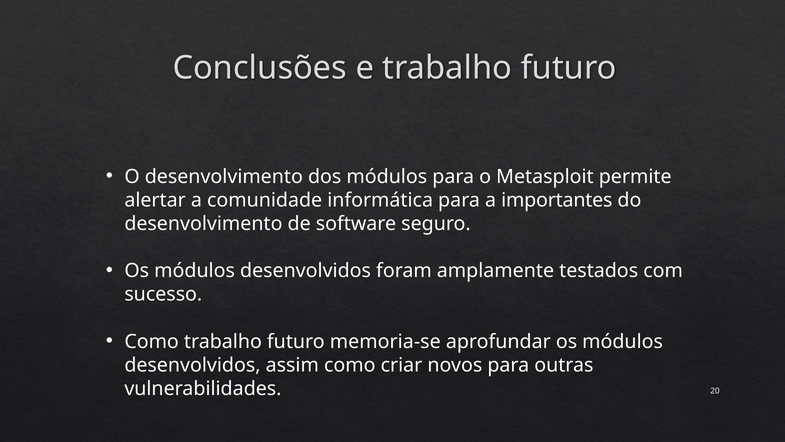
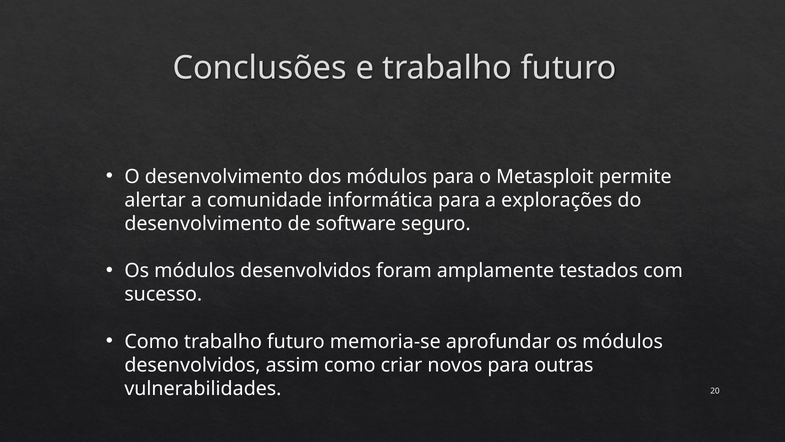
importantes: importantes -> explorações (557, 200)
